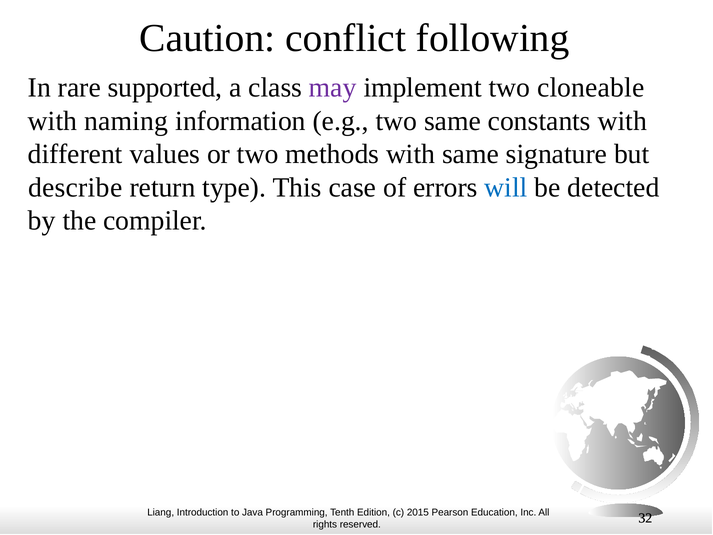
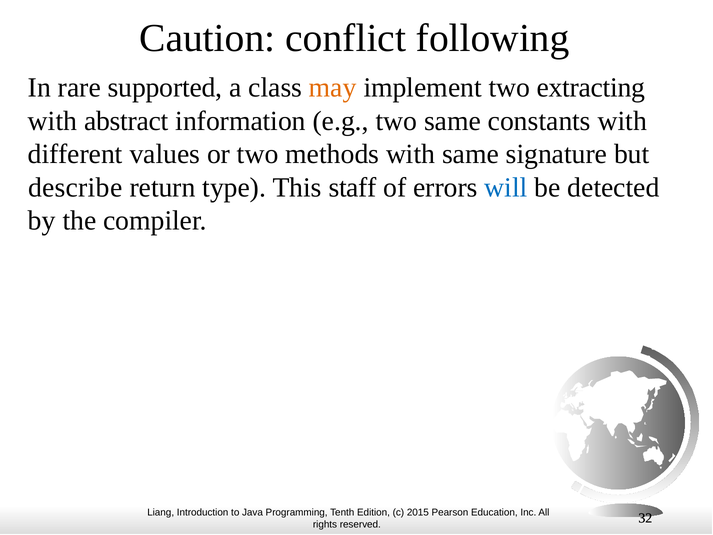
may colour: purple -> orange (333, 88)
cloneable: cloneable -> extracting (591, 88)
naming: naming -> abstract (126, 121)
case: case -> staff (353, 187)
